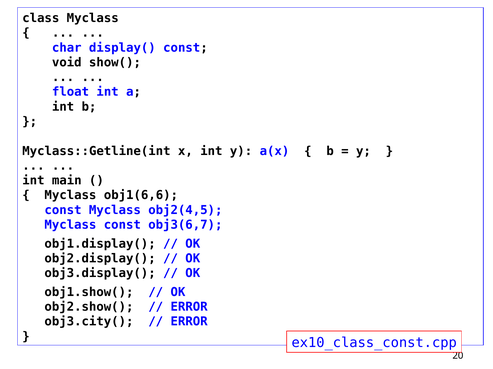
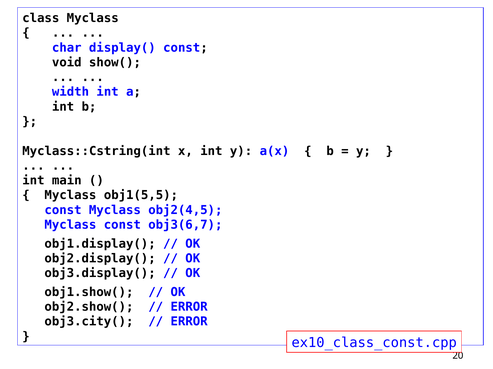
float: float -> width (70, 92)
Myclass::Getline(int: Myclass::Getline(int -> Myclass::Cstring(int (96, 151)
obj1(6,6: obj1(6,6 -> obj1(5,5 (141, 196)
